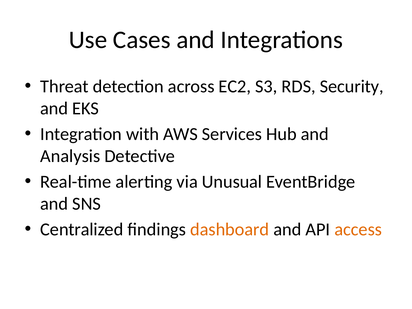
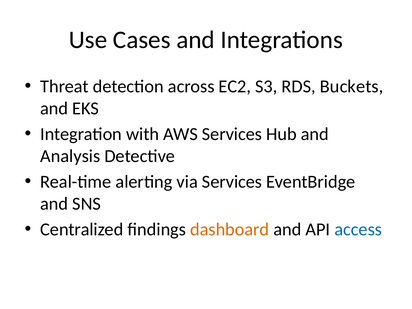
Security: Security -> Buckets (352, 86)
via Unusual: Unusual -> Services (232, 182)
access colour: orange -> blue (358, 229)
